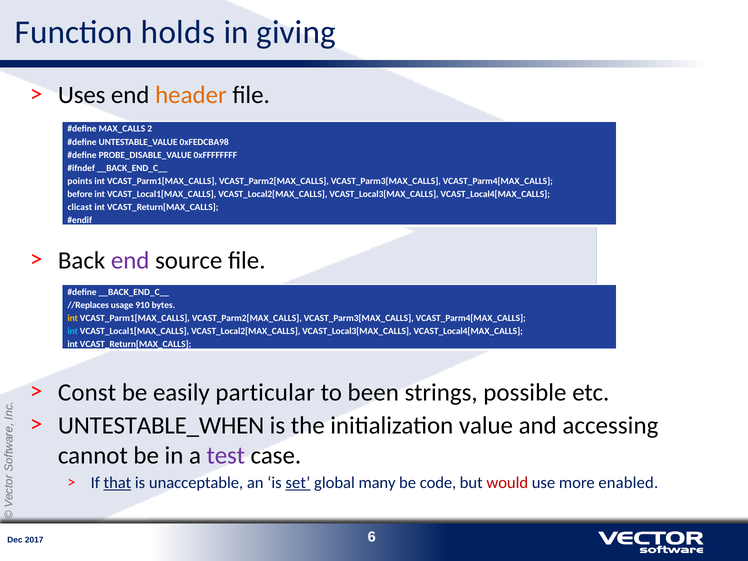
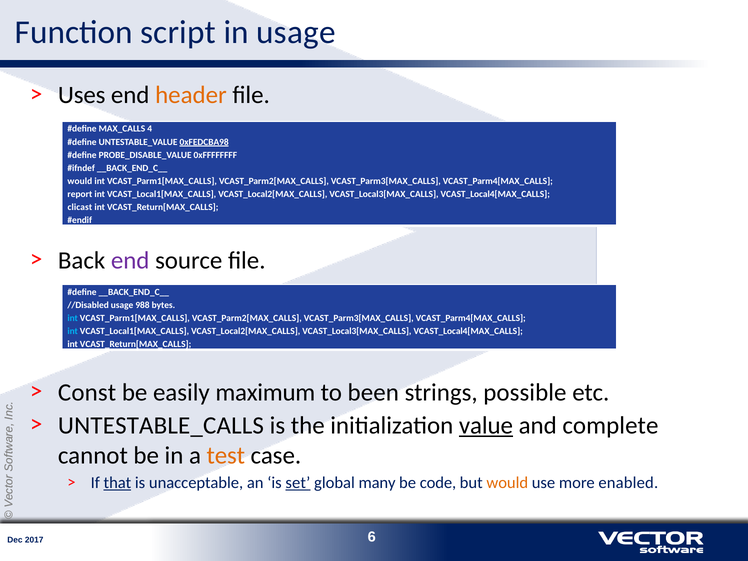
holds: holds -> script (178, 32)
in giving: giving -> usage (296, 32)
2: 2 -> 4 (150, 129)
0xFEDCBA98 underline: none -> present (204, 142)
points: points -> would (80, 181)
before: before -> report (80, 194)
//Replaces: //Replaces -> //Disabled (88, 305)
910: 910 -> 988 (142, 305)
int colour: yellow -> light blue (73, 318)
particular: particular -> maximum (265, 393)
UNTESTABLE_WHEN: UNTESTABLE_WHEN -> UNTESTABLE_CALLS (161, 426)
value underline: none -> present (486, 426)
accessing: accessing -> complete (610, 426)
test colour: purple -> orange (226, 456)
would colour: red -> orange (507, 483)
